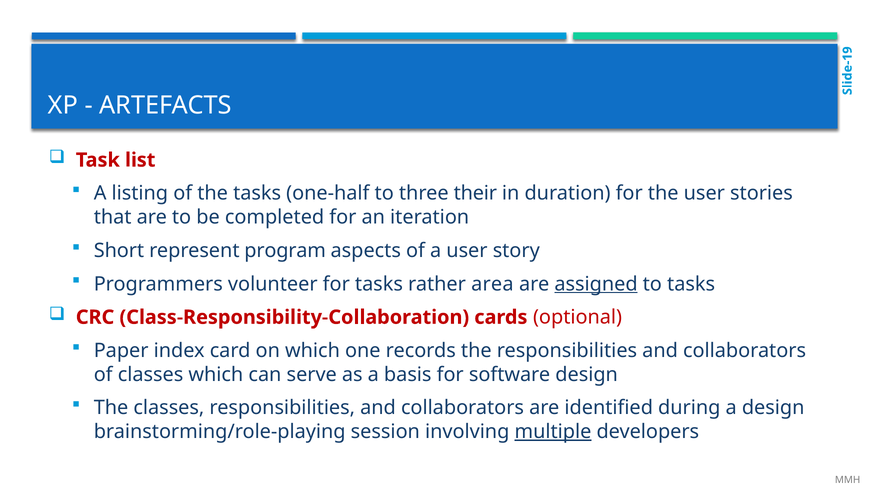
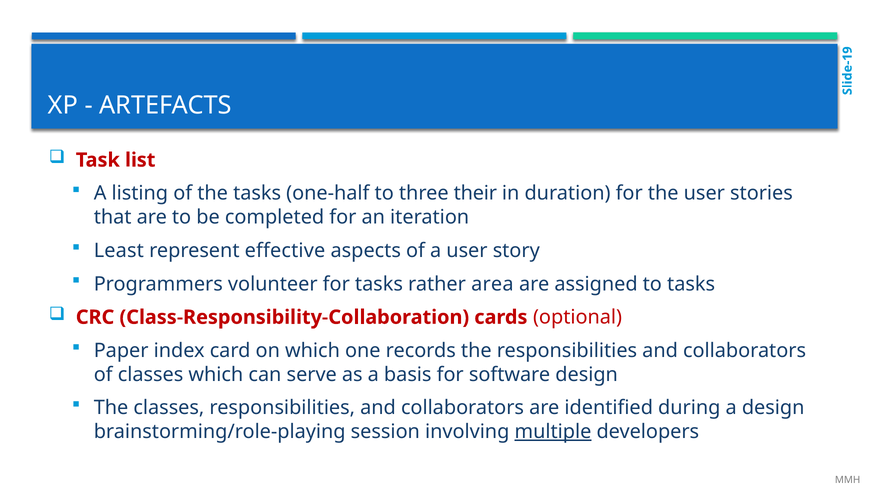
Short: Short -> Least (119, 251)
program: program -> effective (285, 251)
assigned underline: present -> none (596, 284)
